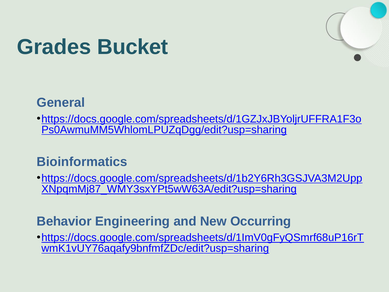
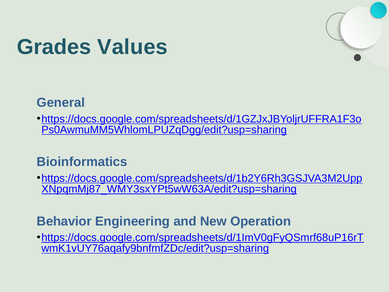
Bucket: Bucket -> Values (132, 47)
Occurring: Occurring -> Operation (261, 221)
